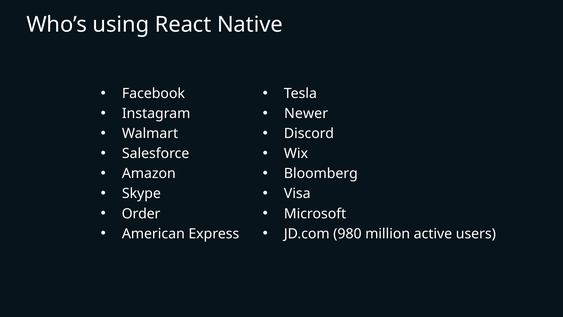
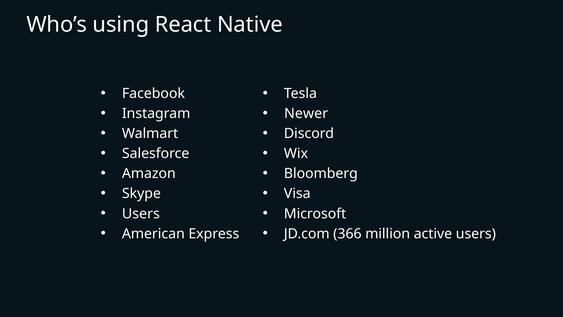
Order: Order -> Users (141, 214)
980: 980 -> 366 (347, 234)
